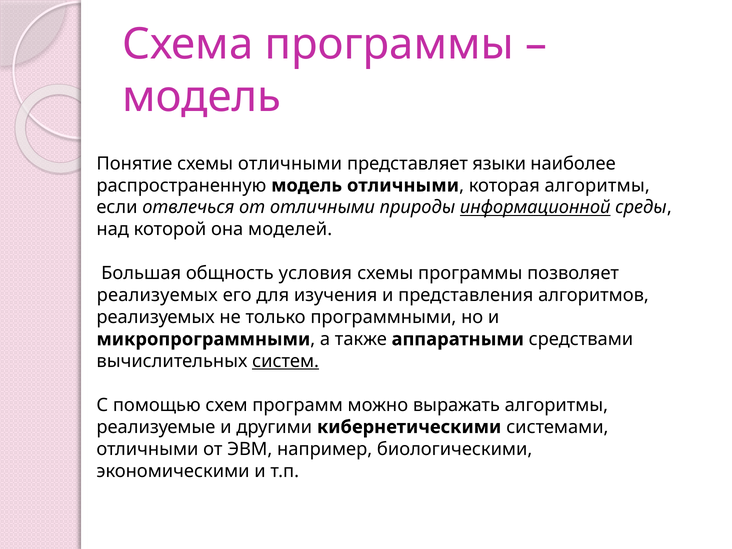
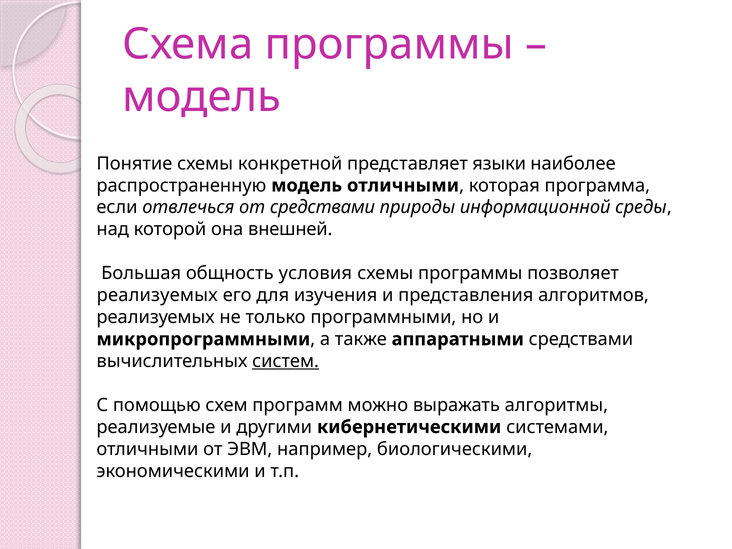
схемы отличными: отличными -> конкретной (290, 164)
которая алгоритмы: алгоритмы -> программа (597, 185)
от отличными: отличными -> средствами (322, 207)
информационной underline: present -> none (535, 207)
моделей: моделей -> внешней (290, 229)
